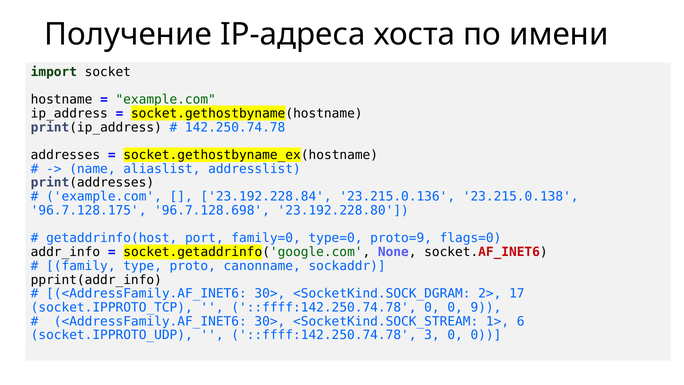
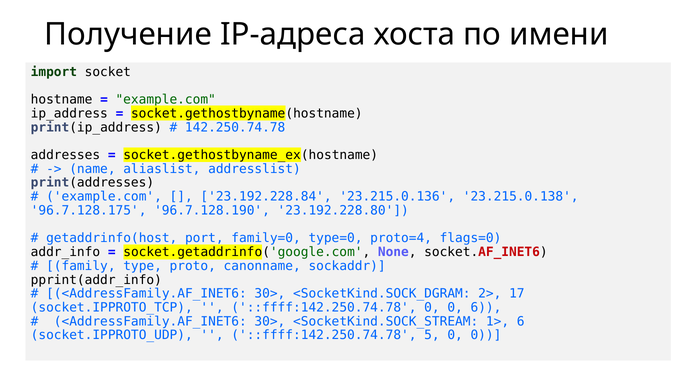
96.7.128.698: 96.7.128.698 -> 96.7.128.190 (212, 210)
proto=9: proto=9 -> proto=4 (401, 238)
0 9: 9 -> 6 (486, 307)
3: 3 -> 5 (432, 335)
